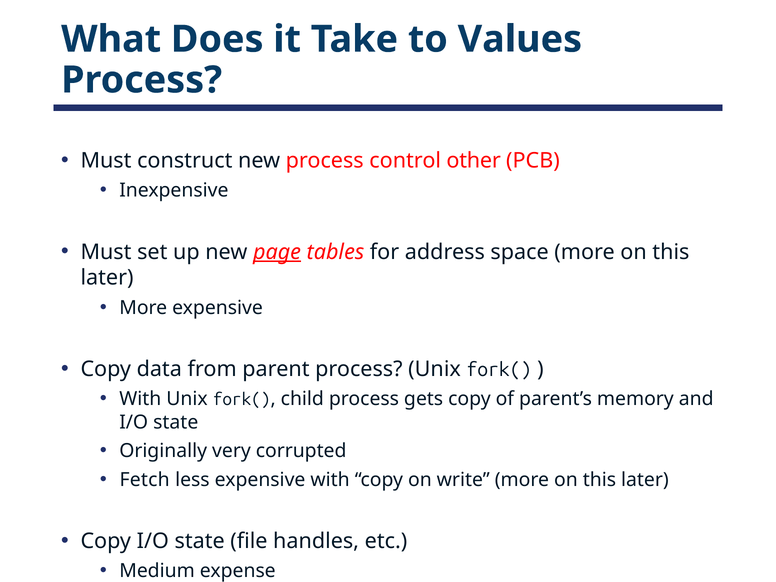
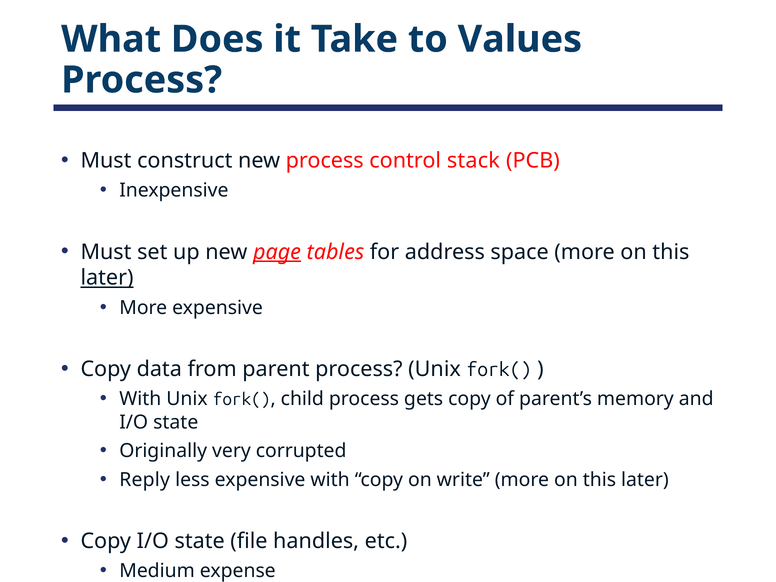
other: other -> stack (473, 161)
later underline: none -> present (107, 278)
Fetch: Fetch -> Reply (145, 480)
